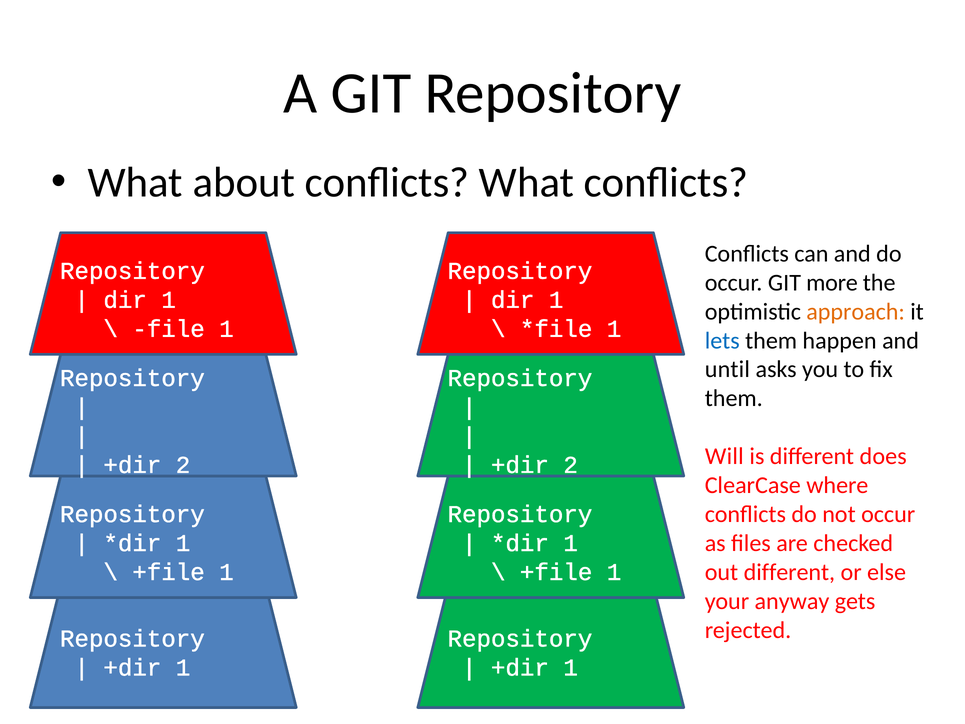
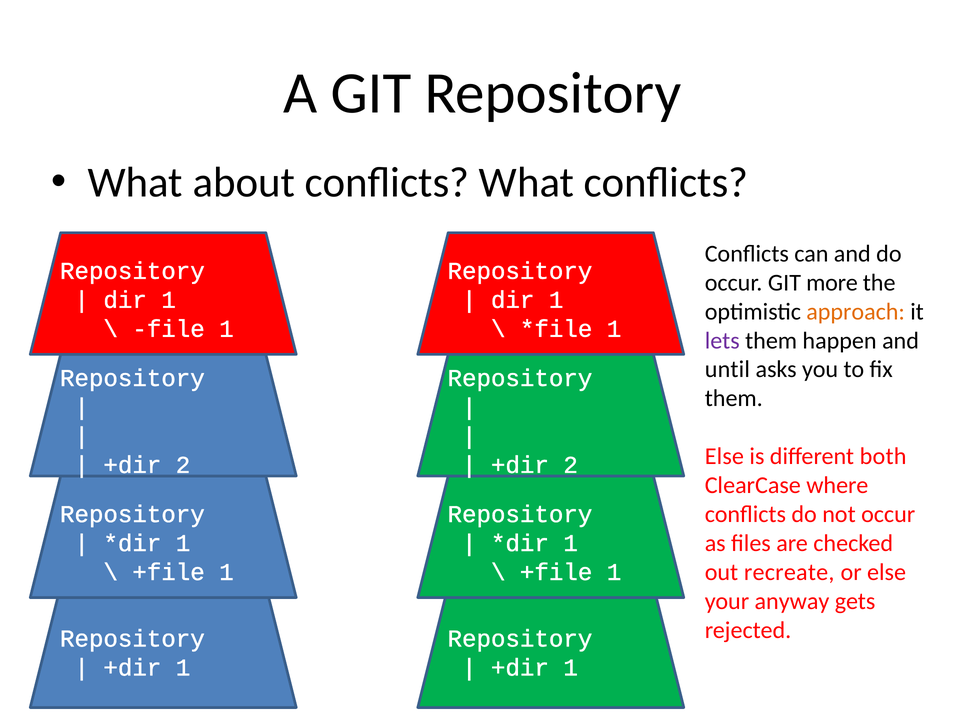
lets colour: blue -> purple (722, 340)
Will: Will -> Else (724, 456)
does: does -> both (883, 456)
out different: different -> recreate (789, 572)
